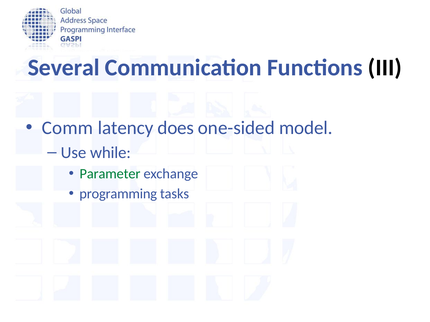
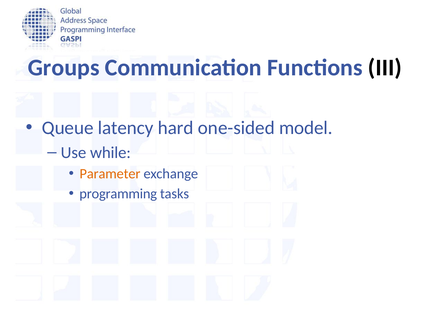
Several: Several -> Groups (64, 68)
Comm: Comm -> Queue (68, 128)
does: does -> hard (176, 128)
Parameter colour: green -> orange (110, 174)
